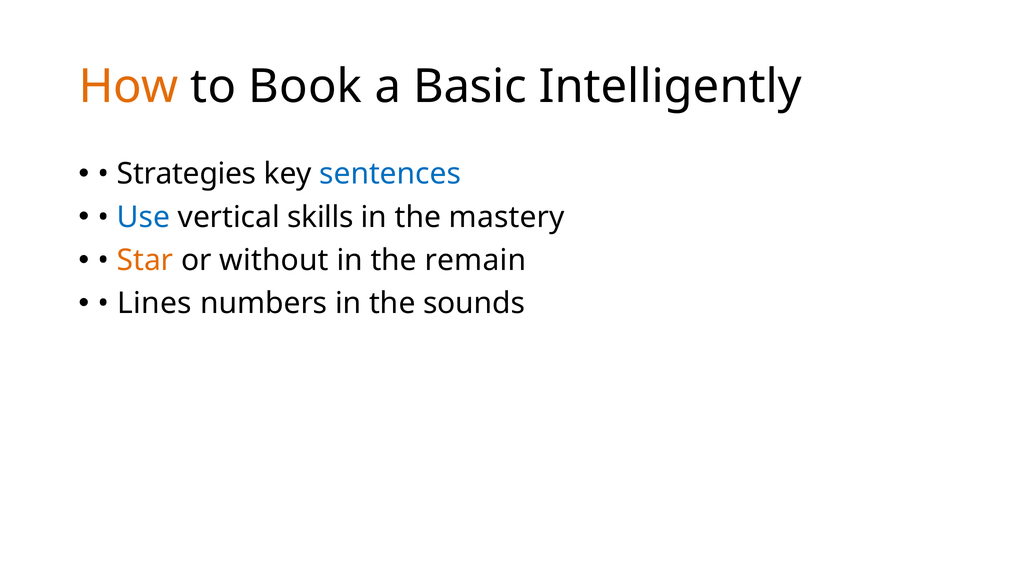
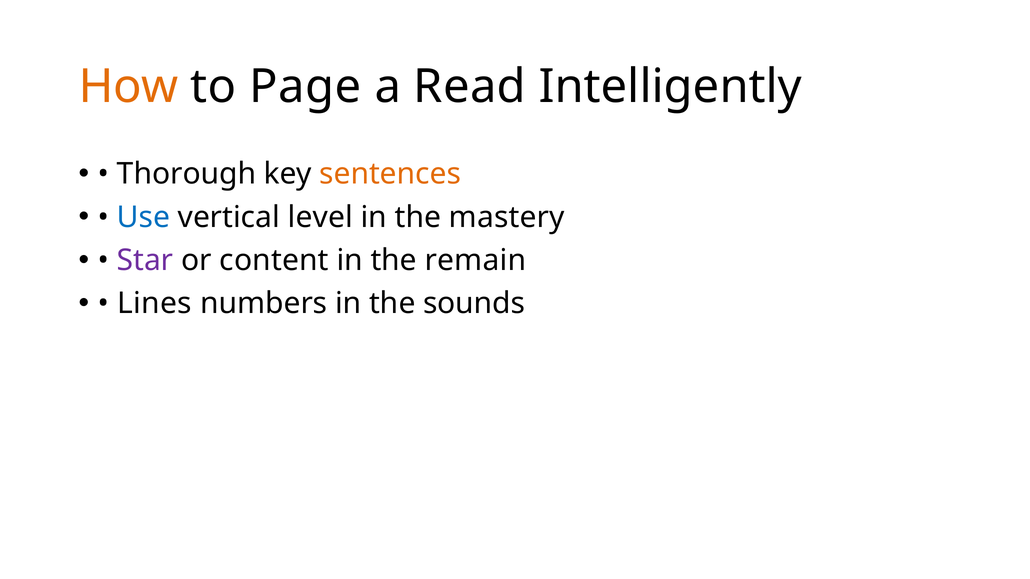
Book: Book -> Page (305, 87)
Basic: Basic -> Read (470, 87)
Strategies: Strategies -> Thorough (187, 174)
sentences colour: blue -> orange (390, 174)
skills: skills -> level (320, 217)
Star colour: orange -> purple (145, 261)
without: without -> content (274, 261)
